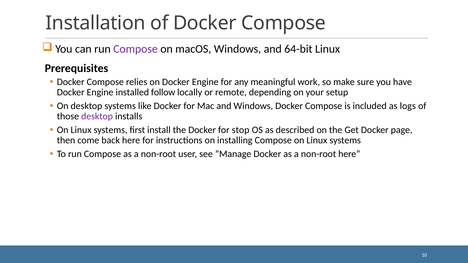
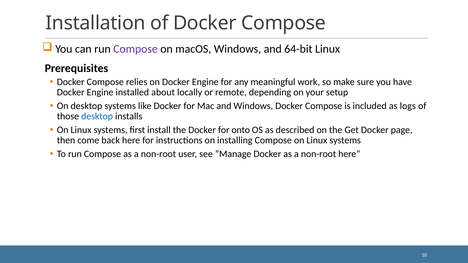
follow: follow -> about (163, 93)
desktop colour: purple -> blue (97, 117)
stop: stop -> onto (241, 130)
